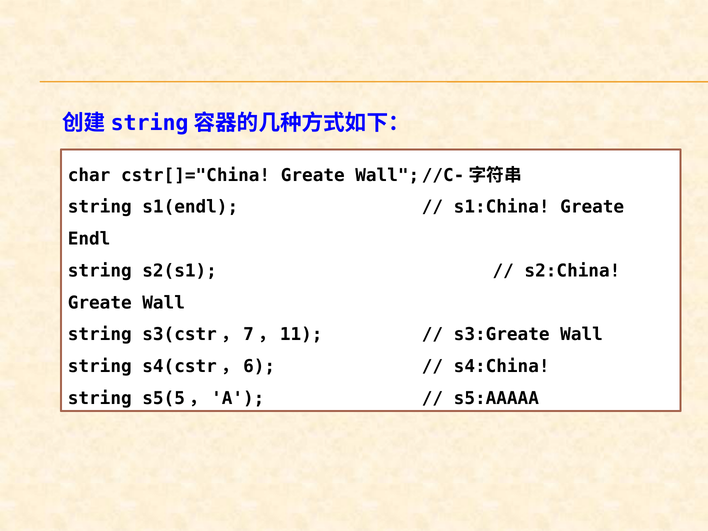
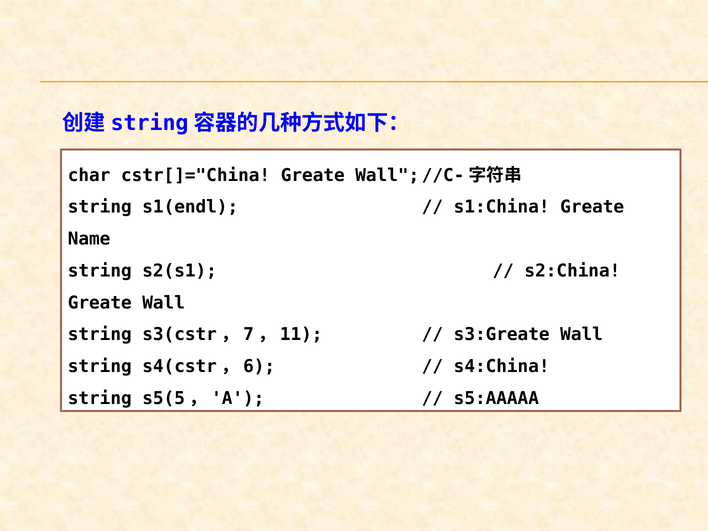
Endl: Endl -> Name (89, 239)
